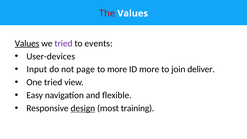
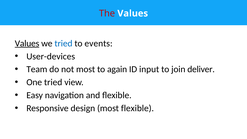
tried colour: purple -> blue (63, 43)
Input: Input -> Team (37, 69)
not page: page -> most (86, 69)
to more: more -> again (117, 69)
ID more: more -> input (149, 69)
design underline: present -> none (83, 108)
most training: training -> flexible (137, 108)
